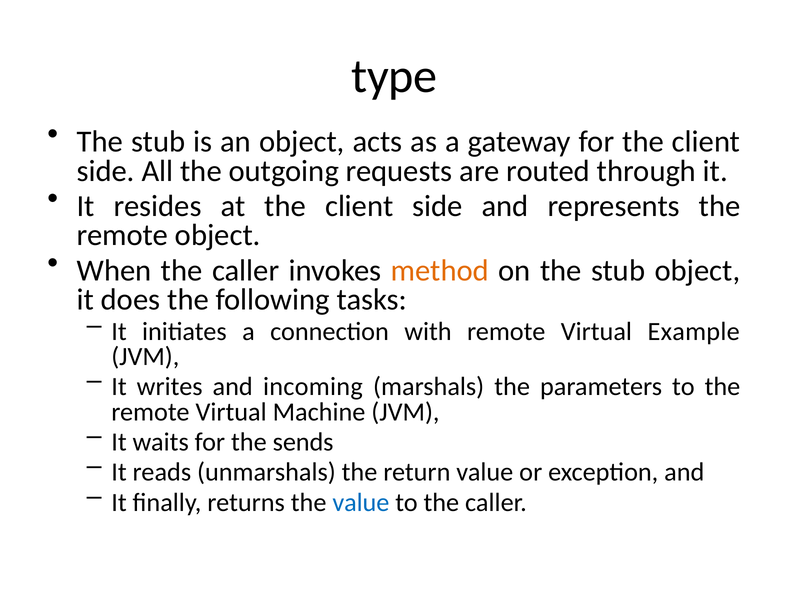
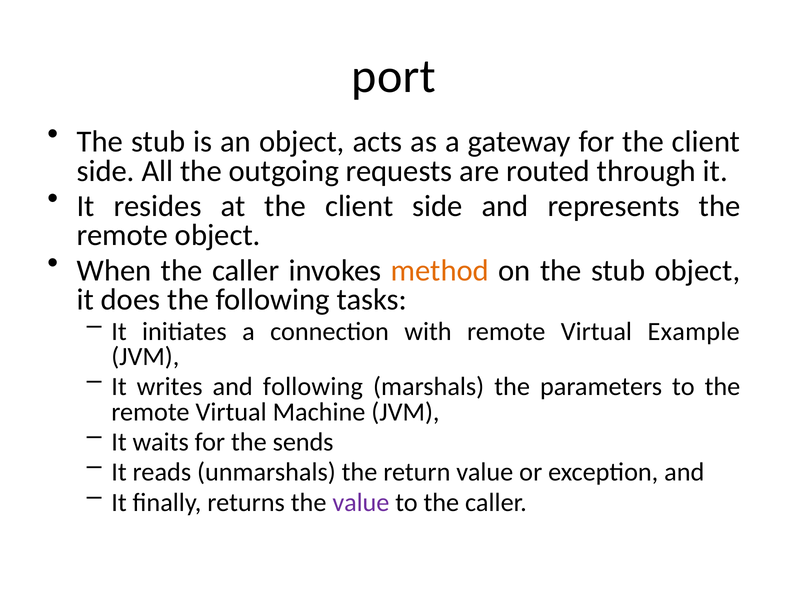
type: type -> port (394, 76)
and incoming: incoming -> following (313, 387)
value colour: blue -> purple (361, 502)
